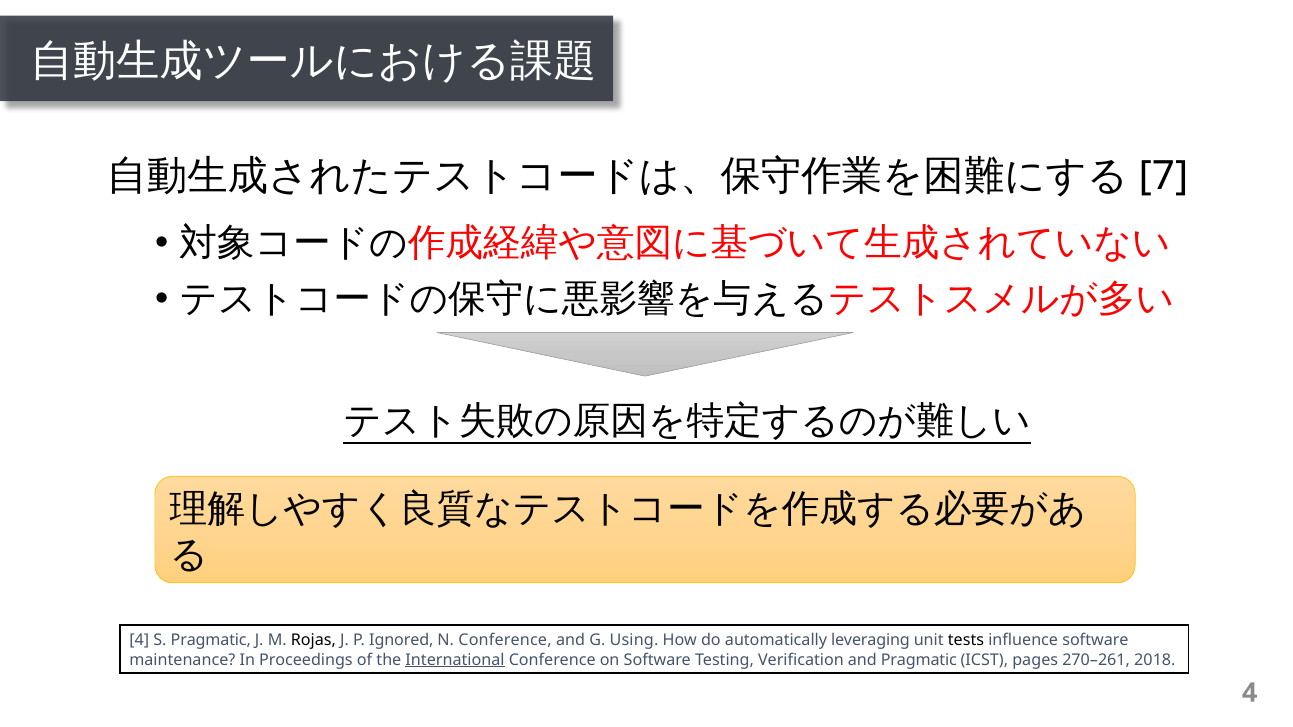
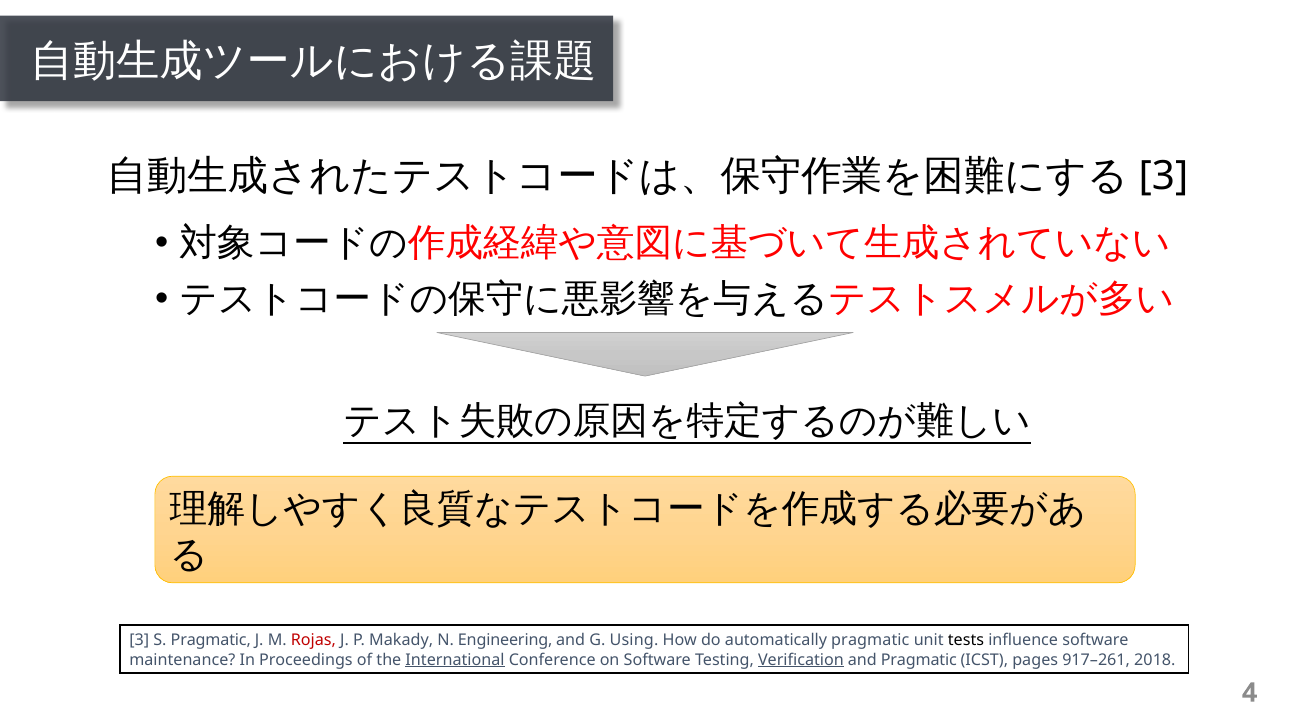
7: 7 -> 3 (1164, 176)
4: 4 -> 3 (139, 641)
Rojas colour: black -> red (313, 641)
Ignored: Ignored -> Makady (401, 641)
N Conference: Conference -> Engineering (505, 641)
automatically leveraging: leveraging -> pragmatic (870, 641)
Veriﬁcation underline: none -> present (801, 660)
270–261: 270–261 -> 917–261 (1096, 660)
